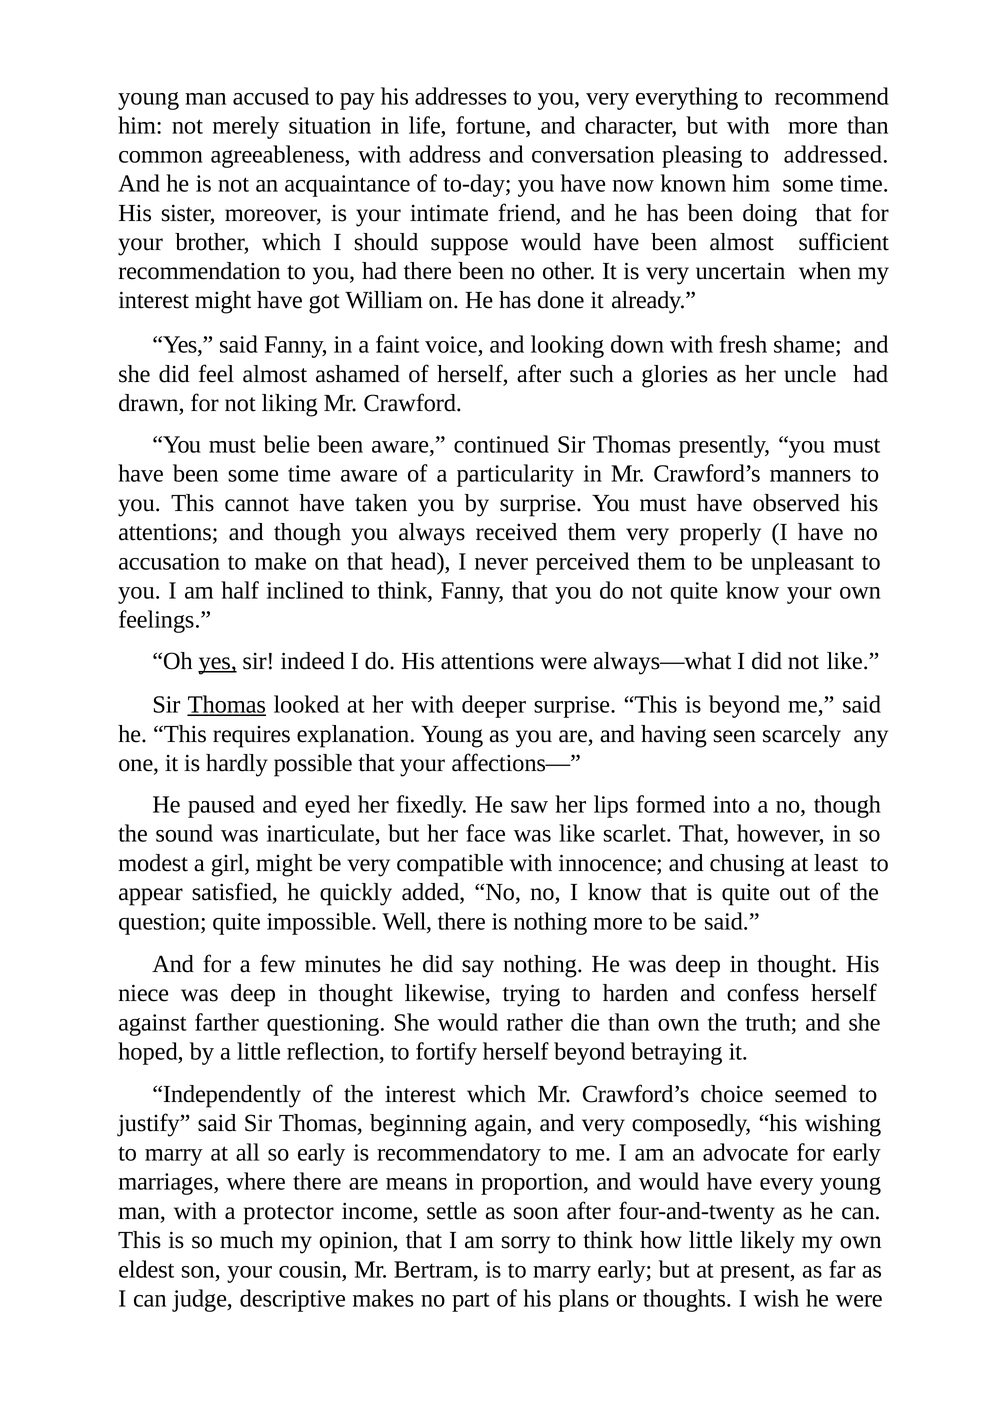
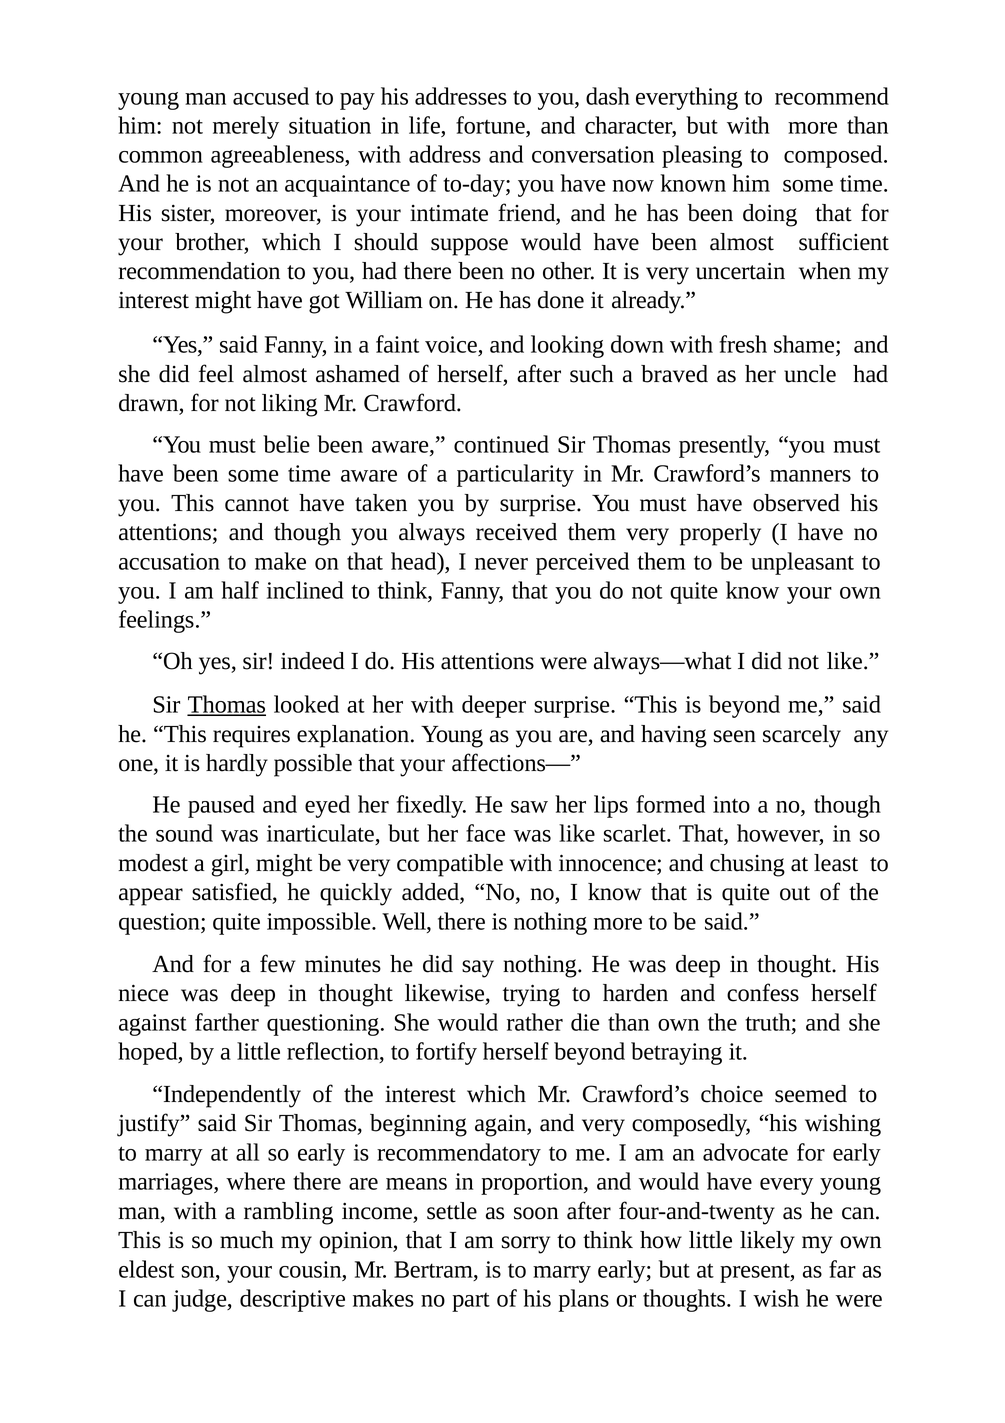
you very: very -> dash (608, 96)
addressed: addressed -> composed (836, 155)
glories: glories -> braved (675, 374)
yes underline: present -> none (218, 661)
protector: protector -> rambling (288, 1210)
